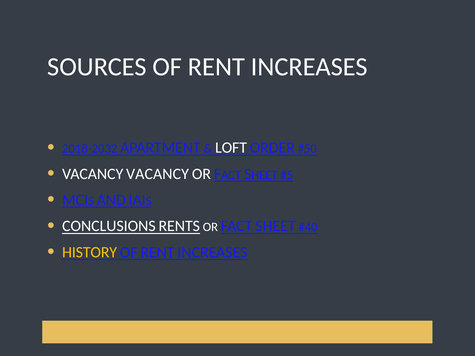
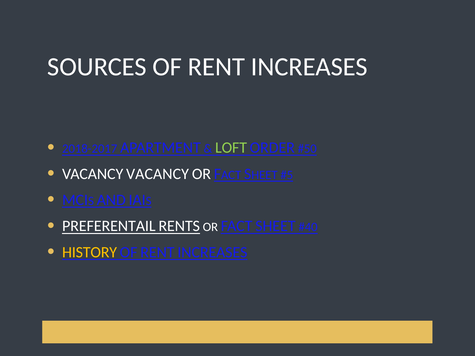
2018-2032: 2018-2032 -> 2018-2017 (90, 149)
LOFT colour: white -> light green (231, 148)
CONCLUSIONS: CONCLUSIONS -> PREFERENTAIL (109, 226)
